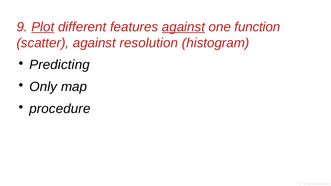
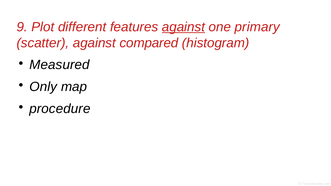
Plot underline: present -> none (43, 27)
function: function -> primary (257, 27)
resolution: resolution -> compared (149, 43)
Predicting: Predicting -> Measured (60, 65)
